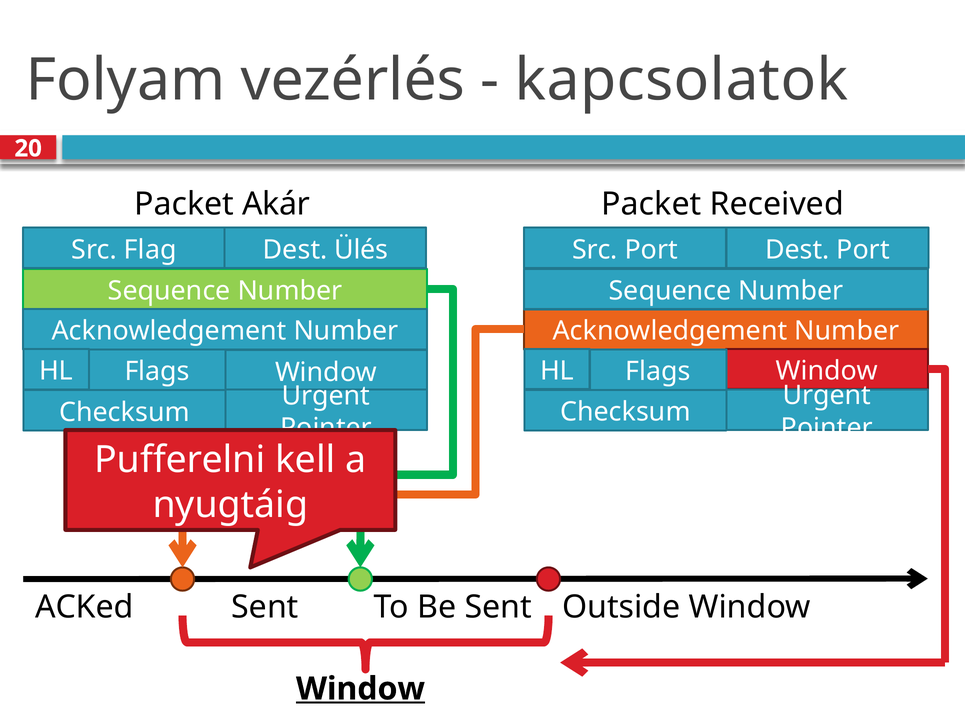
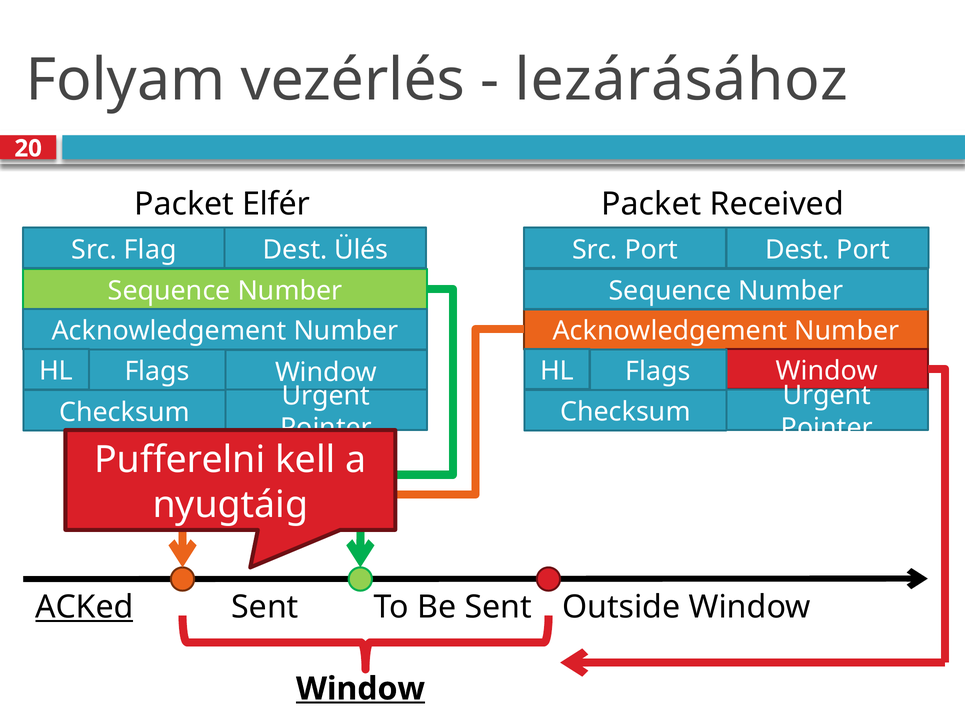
kapcsolatok: kapcsolatok -> lezárásához (681, 80)
Akár: Akár -> Elfér (276, 204)
ACKed underline: none -> present (84, 607)
